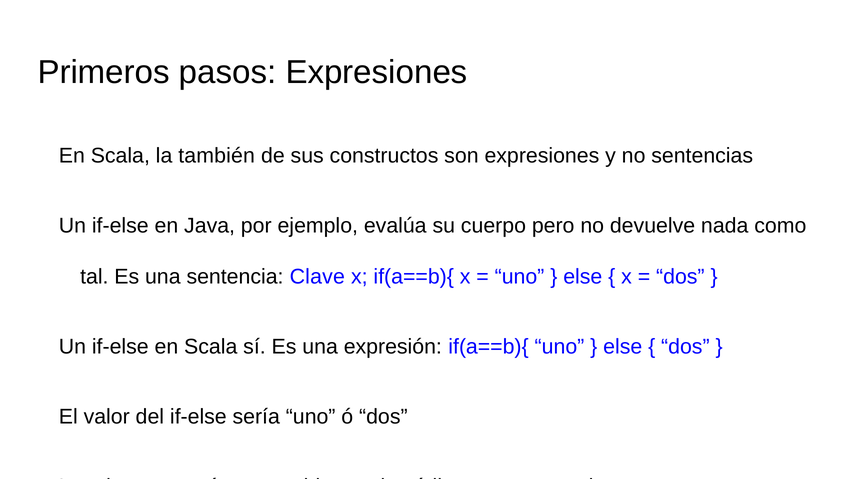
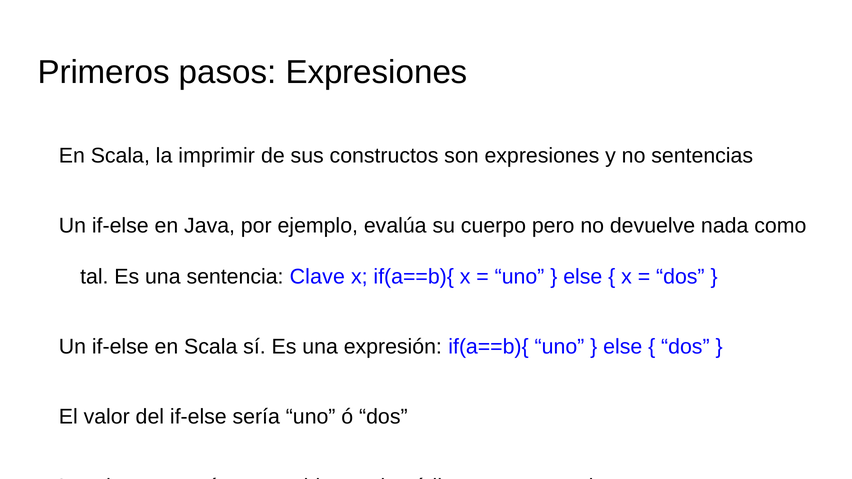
también: también -> imprimir (217, 156)
